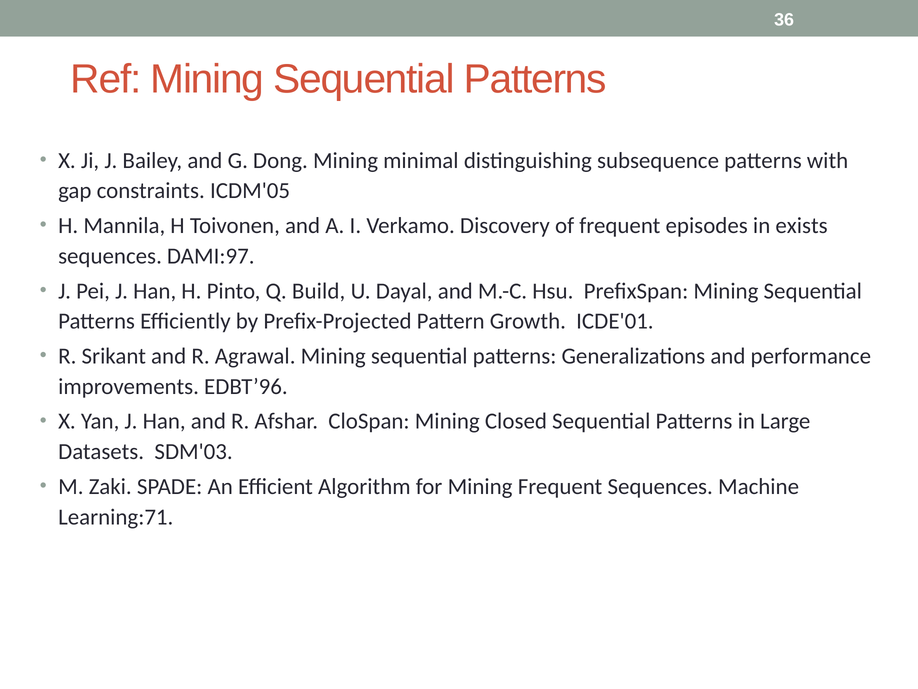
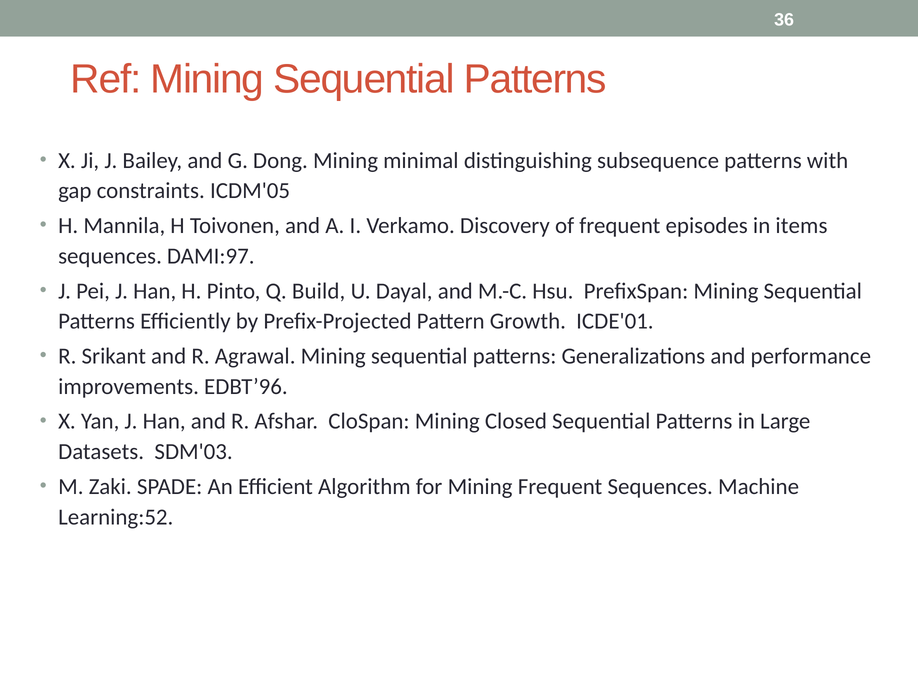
exists: exists -> items (801, 226)
Learning:71: Learning:71 -> Learning:52 (116, 517)
